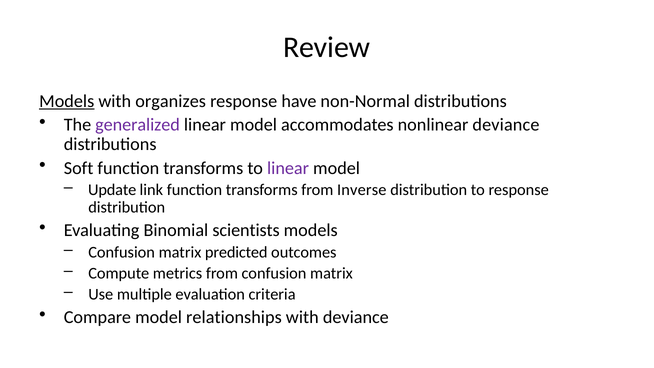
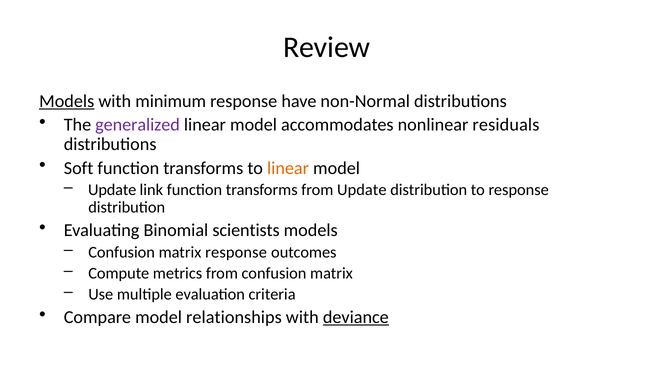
organizes: organizes -> minimum (171, 101)
nonlinear deviance: deviance -> residuals (506, 125)
linear colour: purple -> orange (288, 168)
from Inverse: Inverse -> Update (362, 190)
matrix predicted: predicted -> response (236, 252)
deviance underline: none -> present (356, 317)
